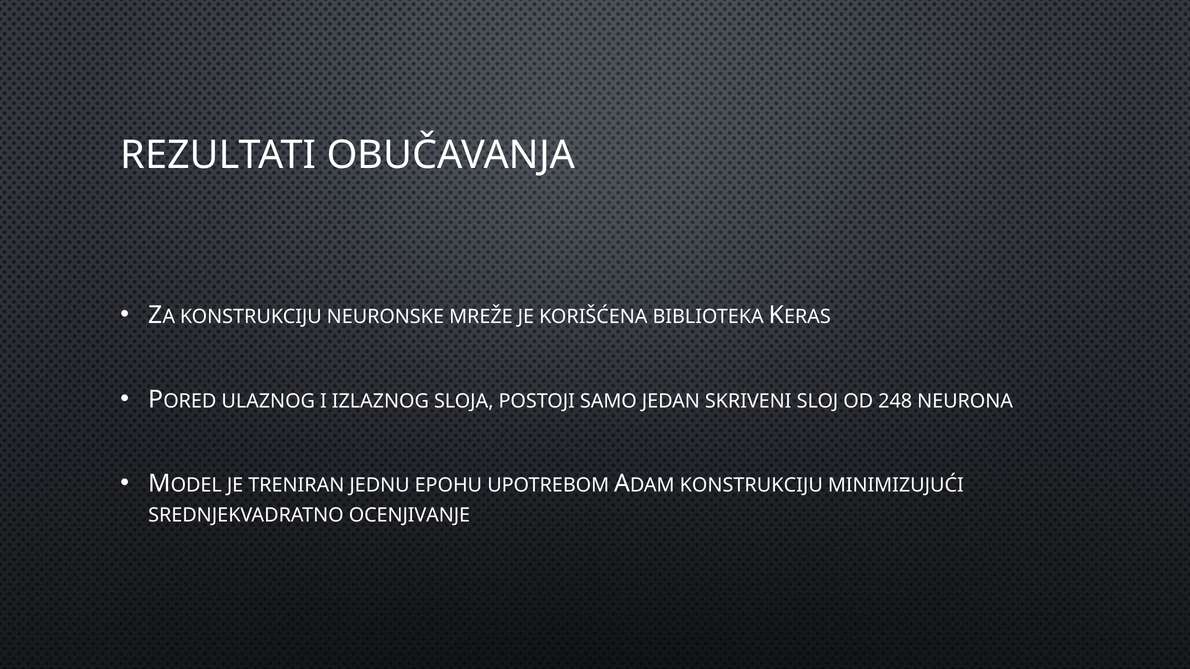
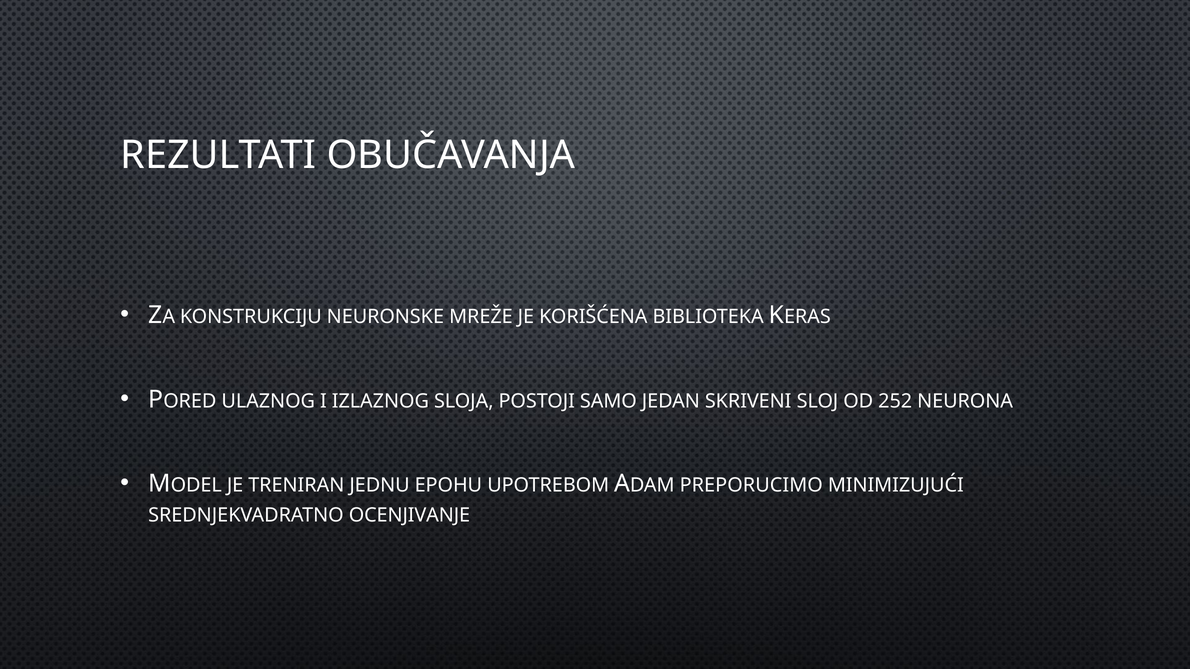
248: 248 -> 252 (895, 401)
KONSTRUKCIJU: KONSTRUKCIJU -> PREPORUCIMO (751, 486)
